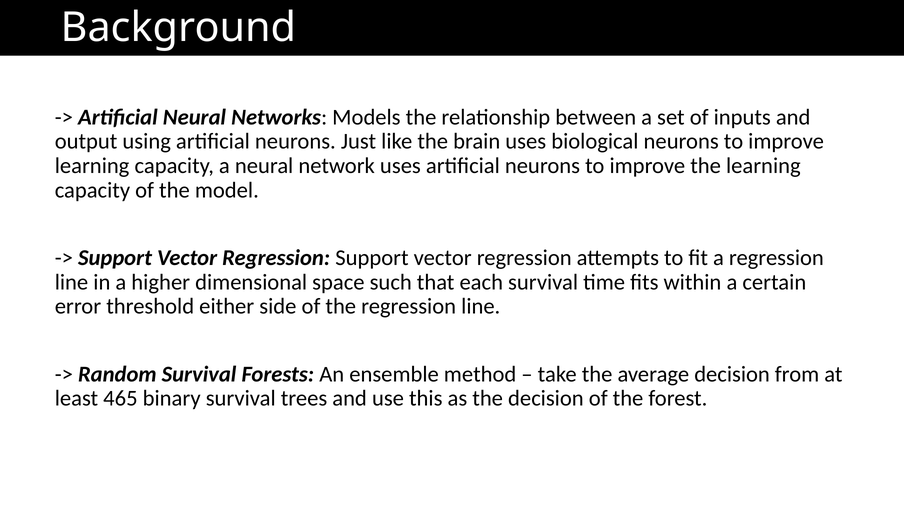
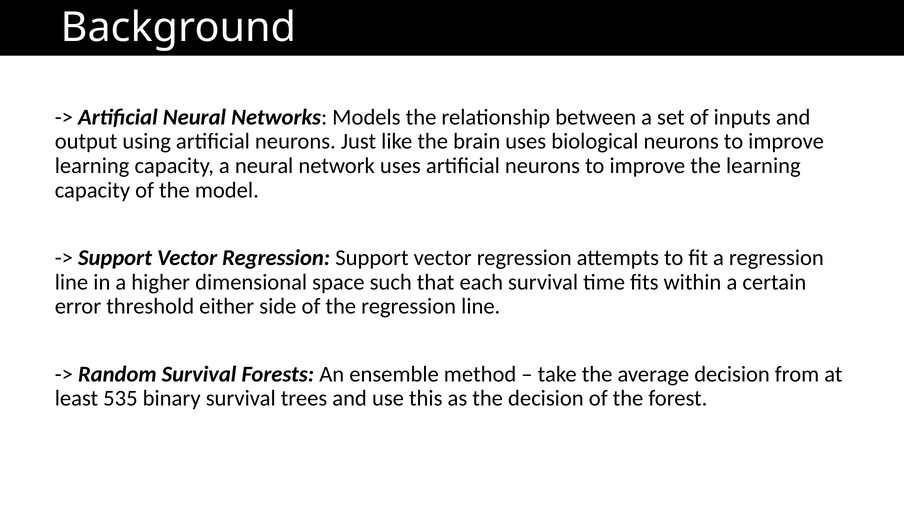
465: 465 -> 535 (120, 399)
